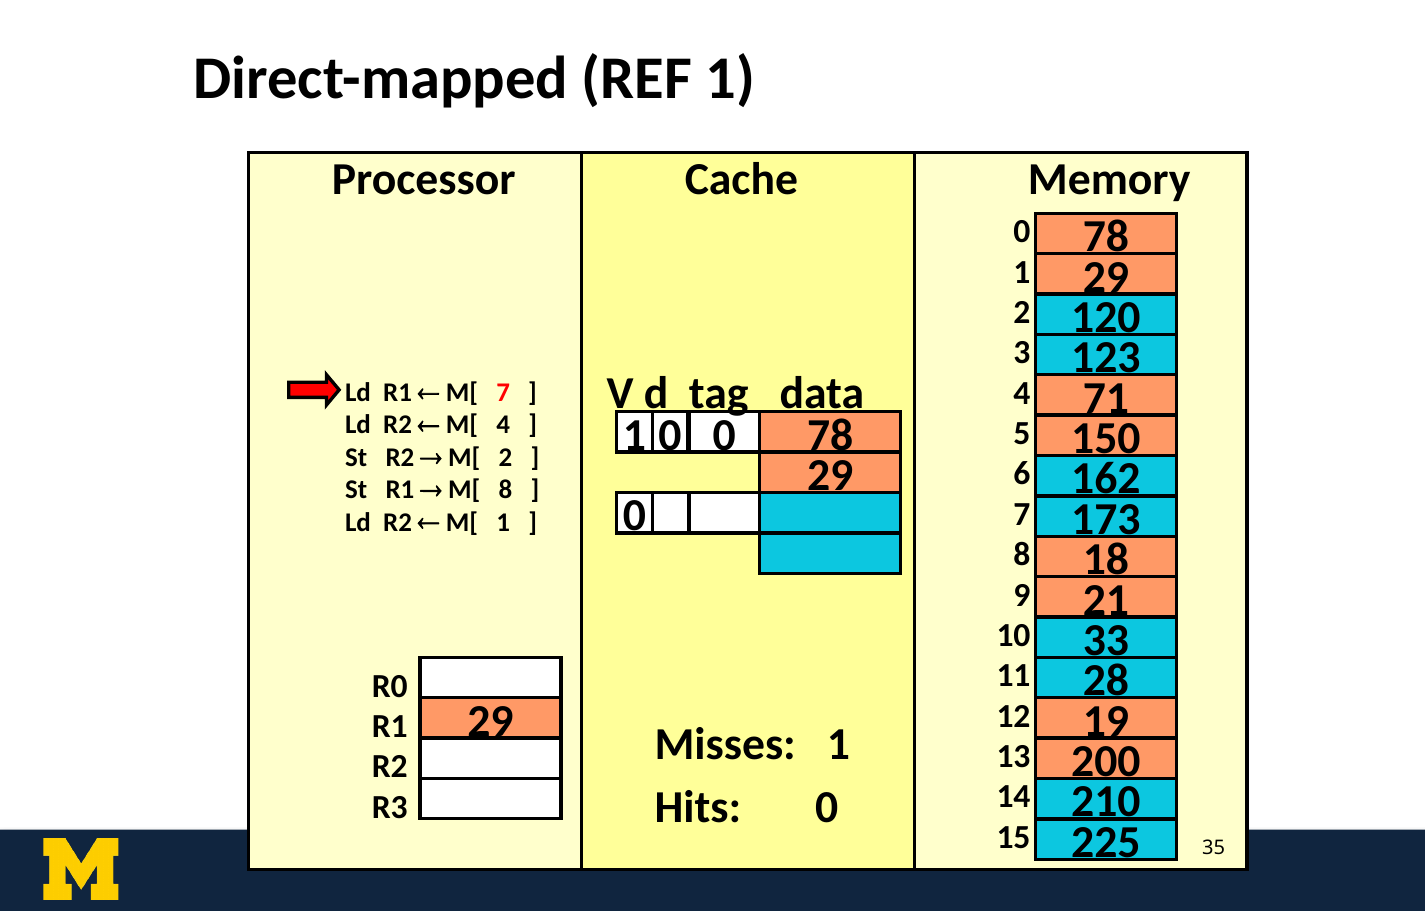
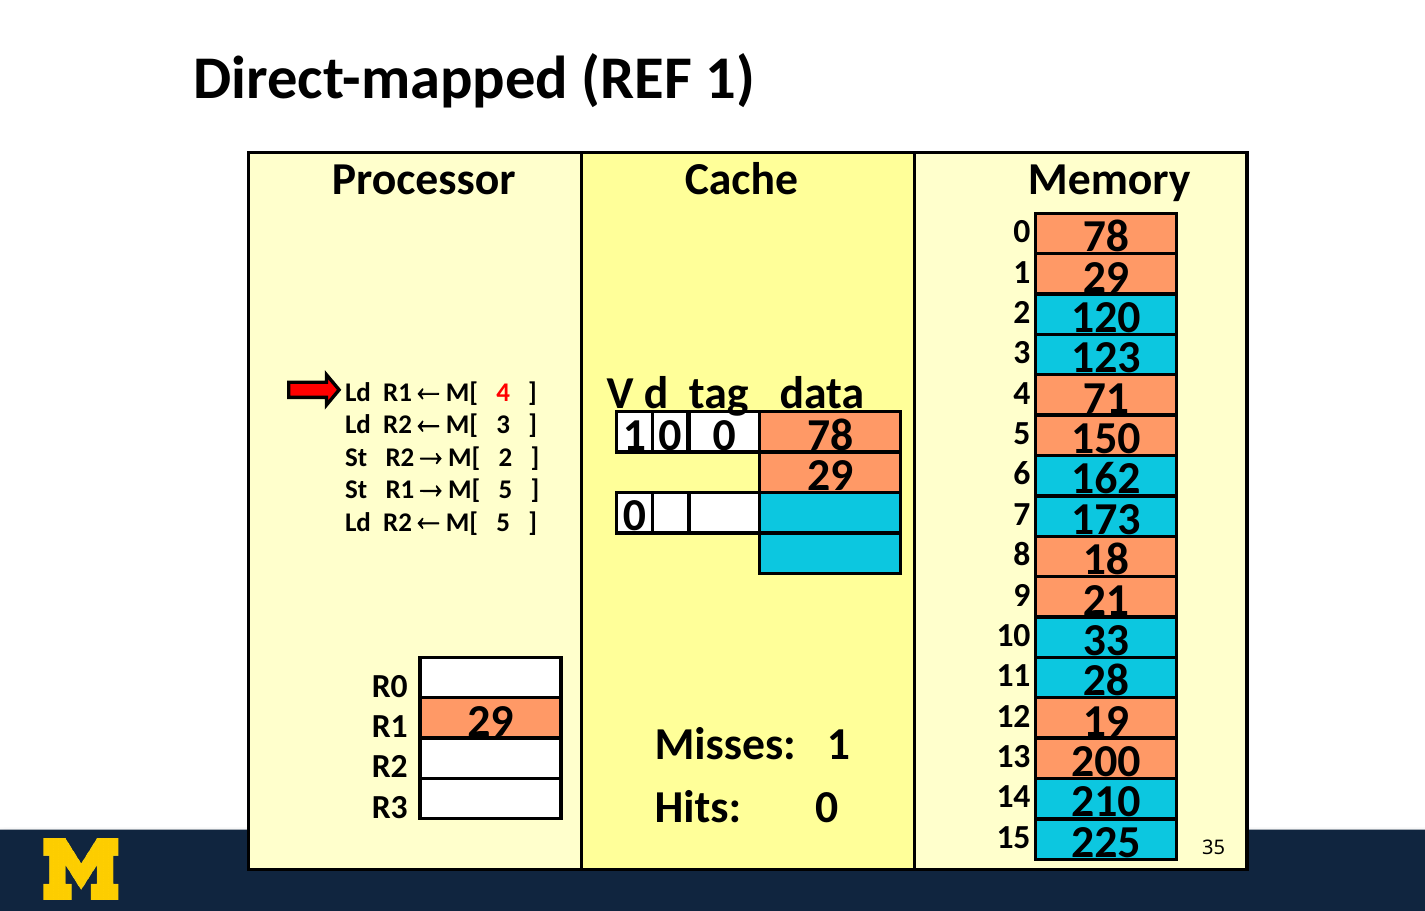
M[ 7: 7 -> 4 (503, 393)
M[ 4: 4 -> 3 (503, 425)
8: 8 -> 5 (506, 490)
1: 1 -> 5 (503, 522)
